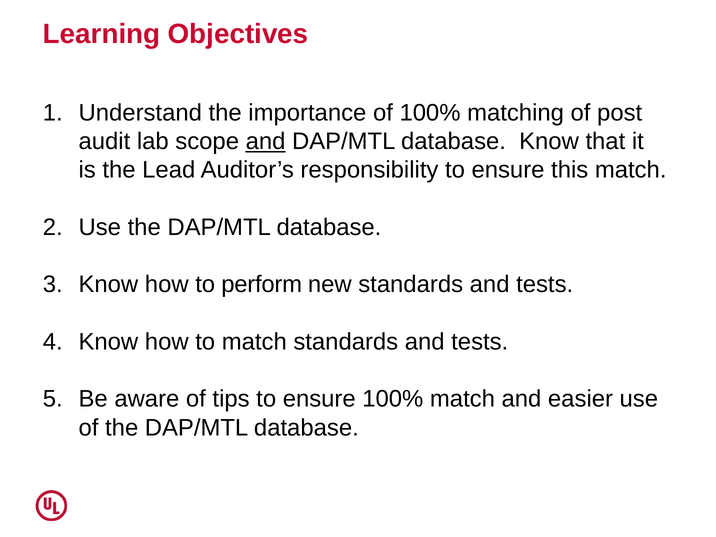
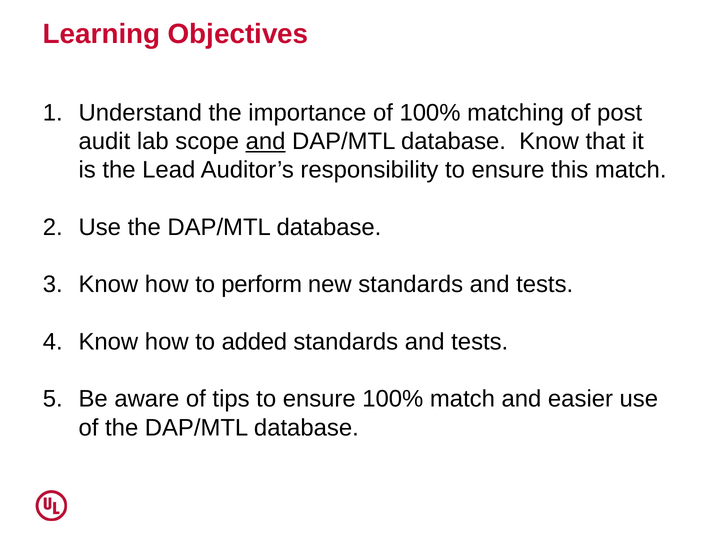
to match: match -> added (254, 342)
